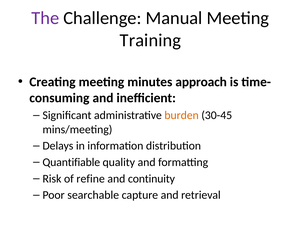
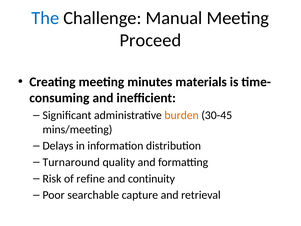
The colour: purple -> blue (45, 18)
Training: Training -> Proceed (150, 40)
approach: approach -> materials (201, 82)
Quantifiable: Quantifiable -> Turnaround (71, 162)
